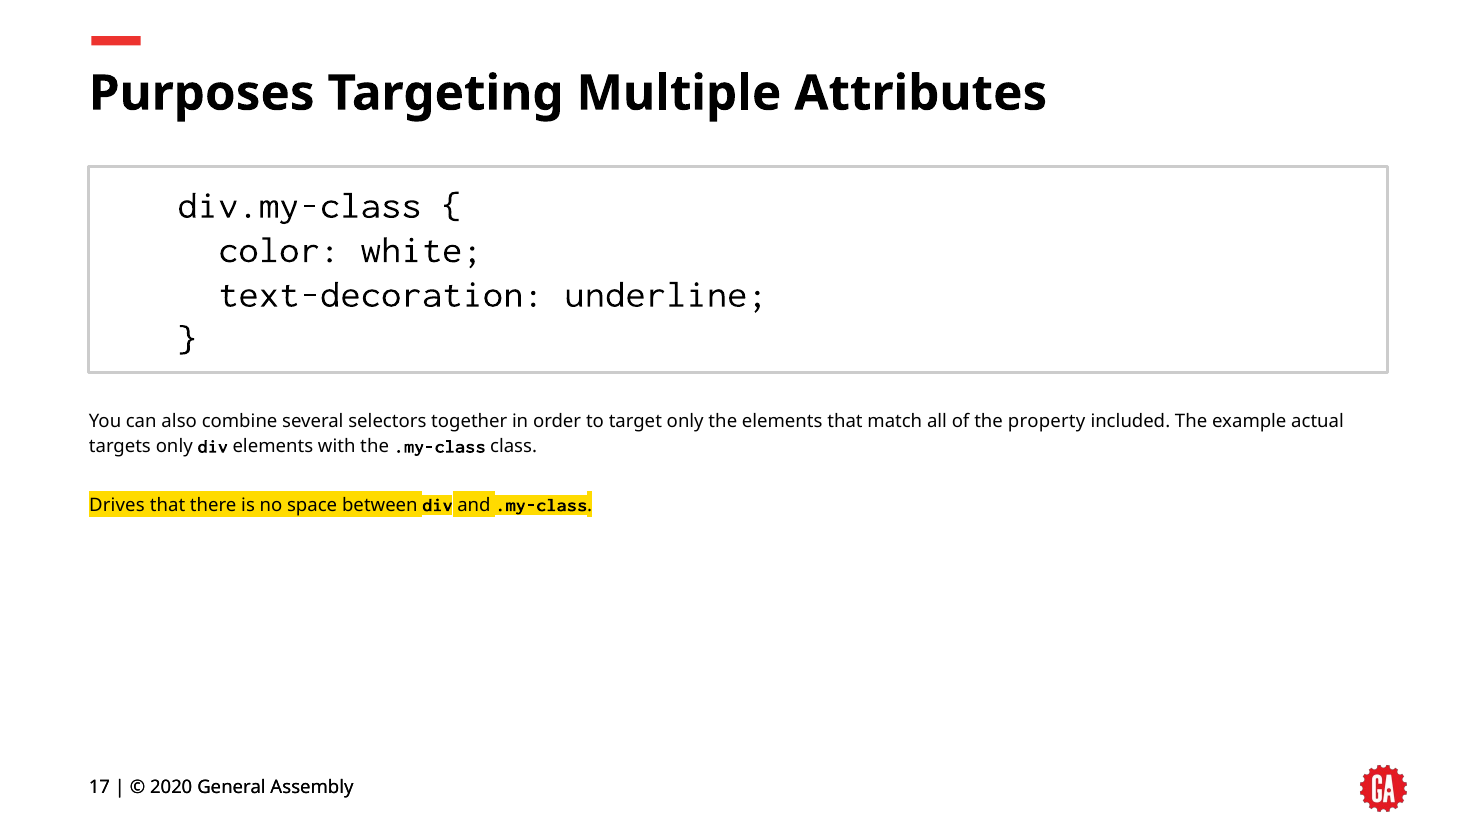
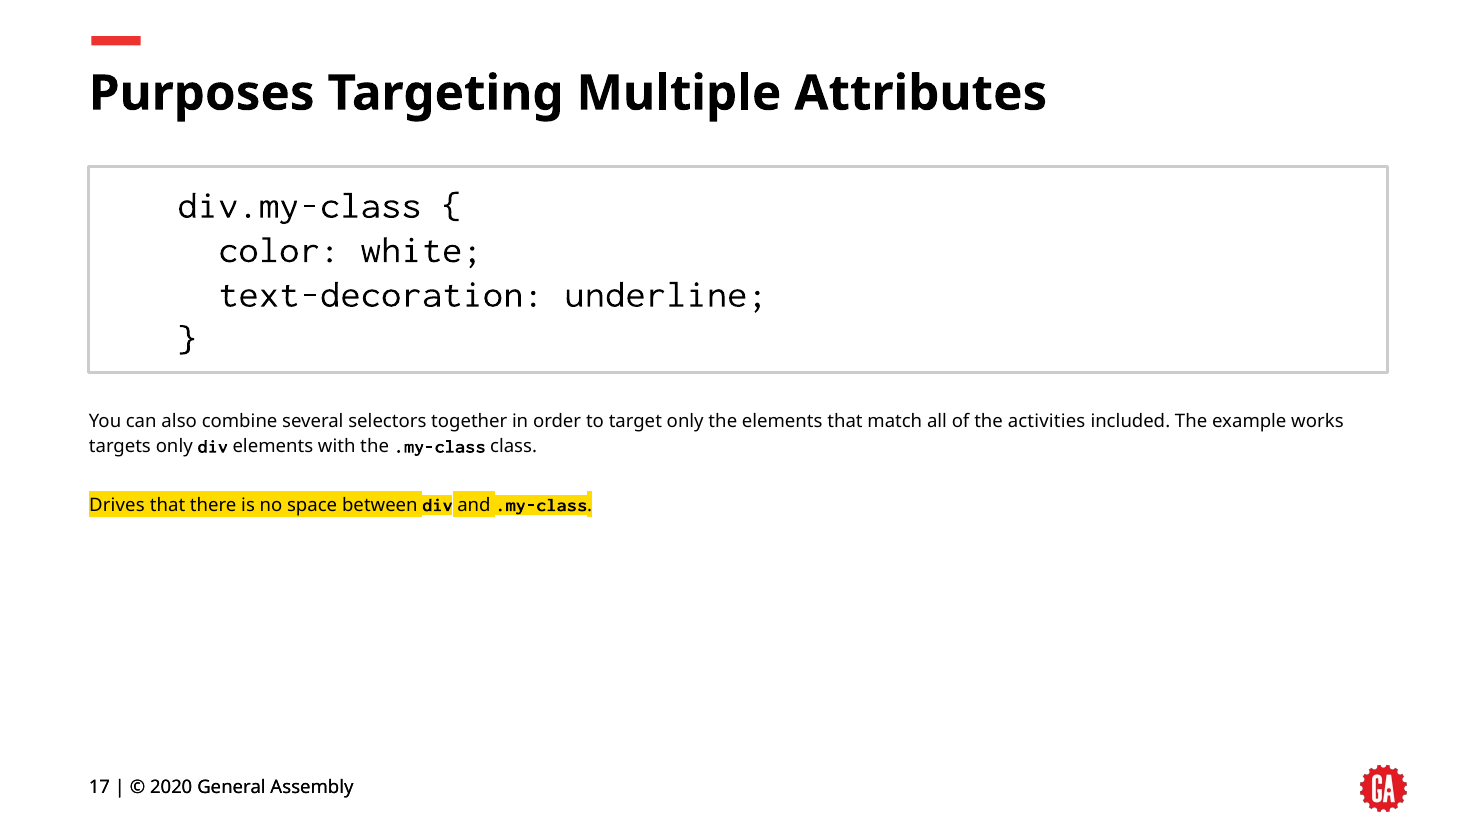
property: property -> activities (1047, 421)
actual: actual -> works (1318, 421)
